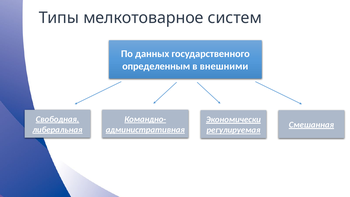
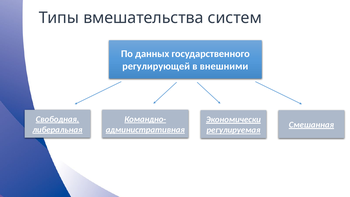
мелкотоварное: мелкотоварное -> вмешательства (143, 18)
определенным: определенным -> регулирующей (156, 66)
